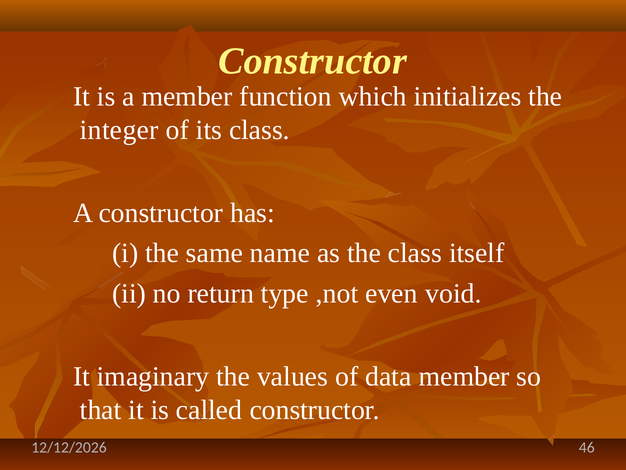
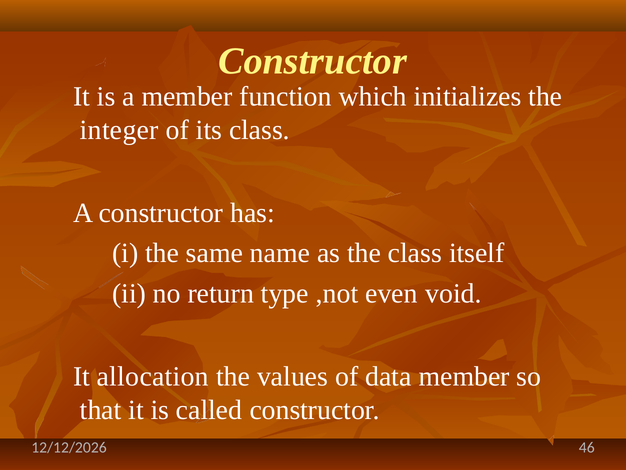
imaginary: imaginary -> allocation (153, 376)
